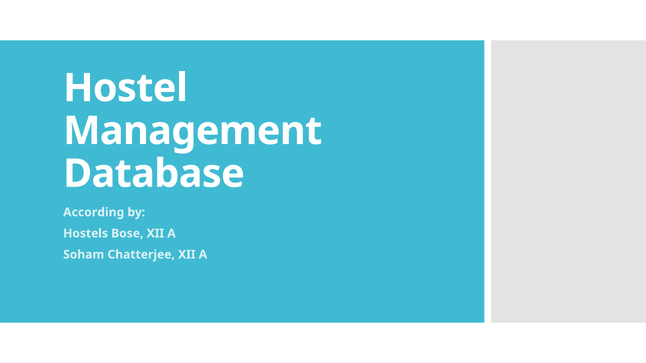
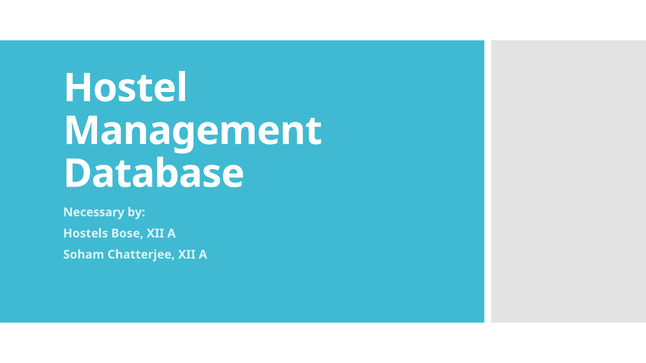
According: According -> Necessary (94, 212)
